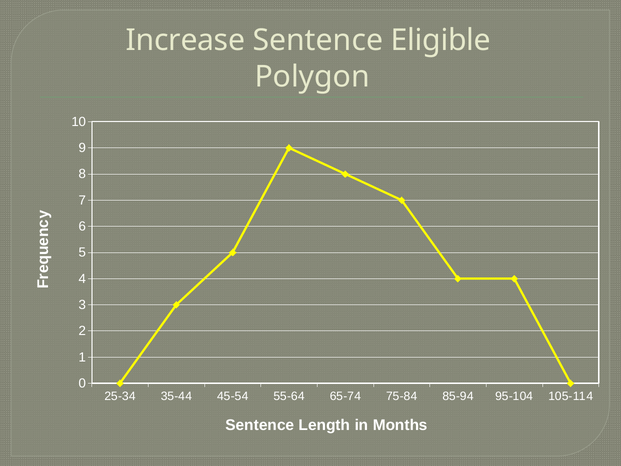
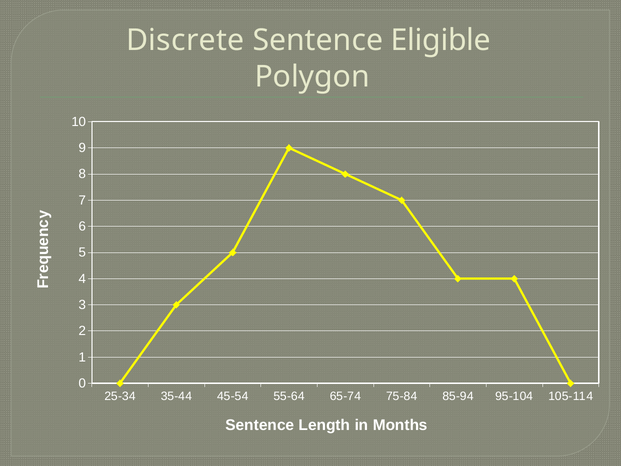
Increase: Increase -> Discrete (185, 40)
